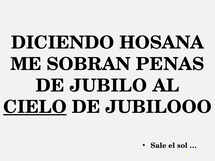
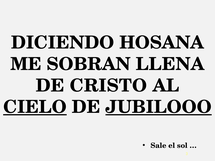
PENAS: PENAS -> LLENA (170, 64)
JUBILO: JUBILO -> CRISTO (108, 86)
JUBILOOO underline: none -> present (159, 107)
